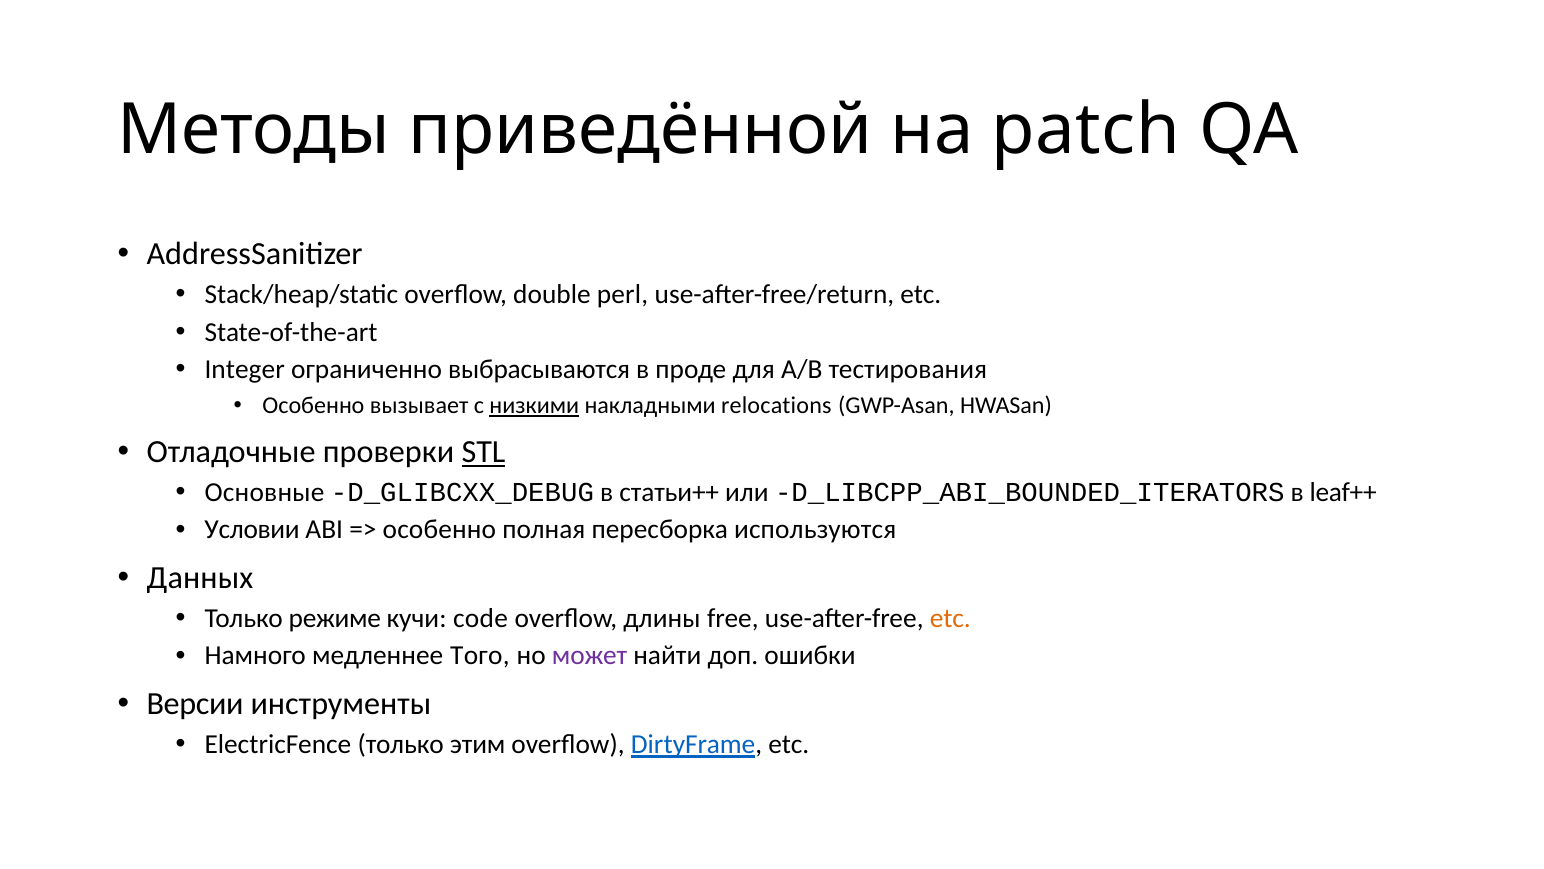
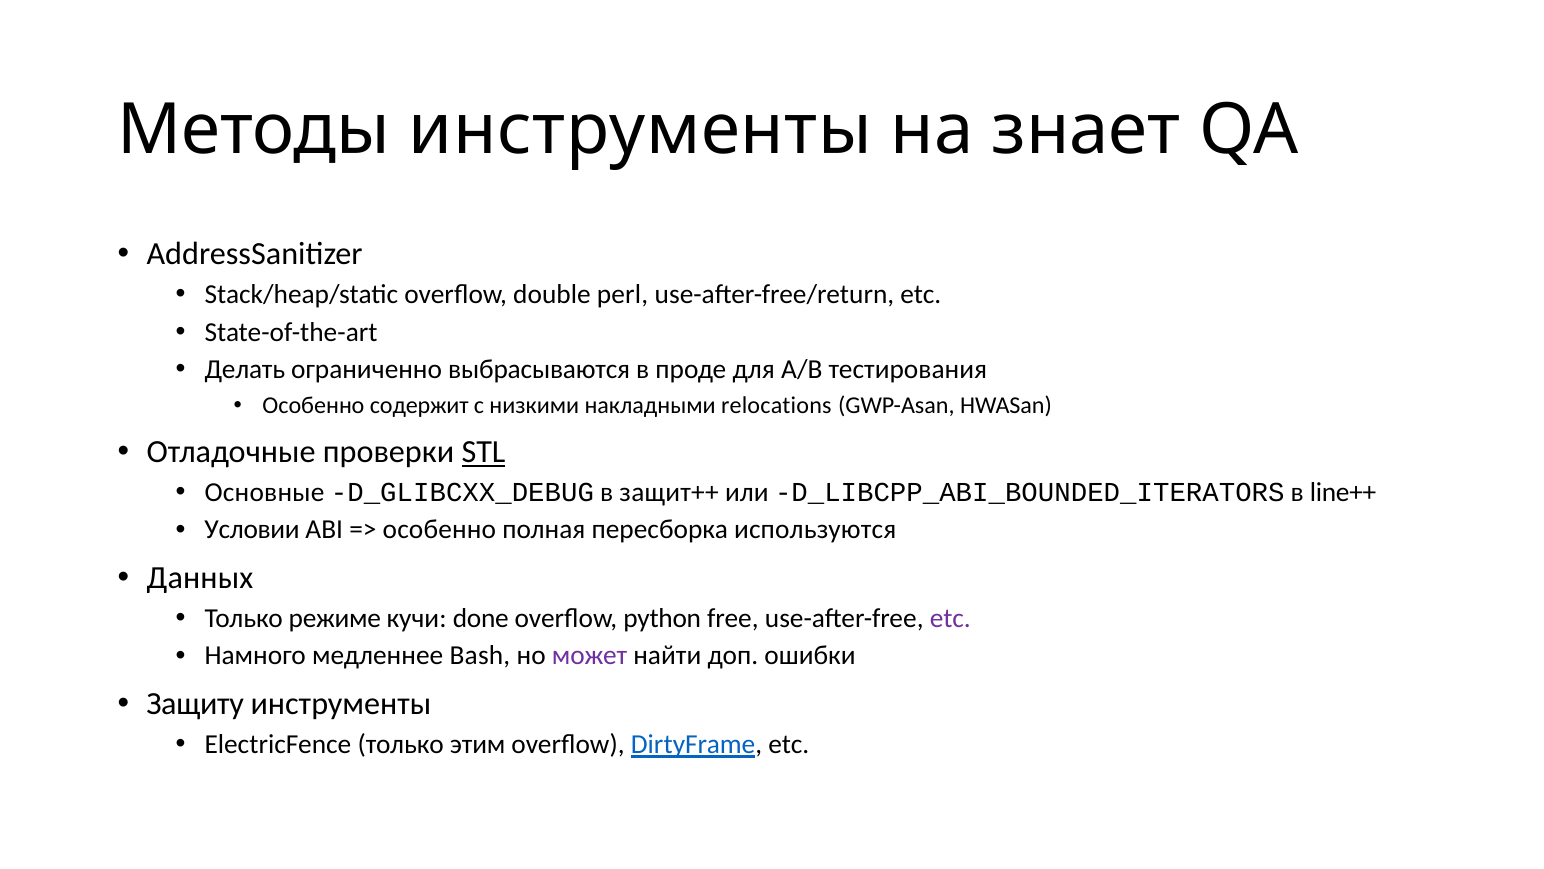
Методы приведённой: приведённой -> инструменты (640, 130)
patch: patch -> знает (1086, 130)
Integer: Integer -> Делать (245, 369)
вызывает: вызывает -> содержит (419, 405)
низкими underline: present -> none (534, 405)
статьи++: статьи++ -> защит++ (669, 492)
leaf++: leaf++ -> line++ (1343, 492)
code: code -> done (481, 618)
длины: длины -> python (662, 618)
etc colour: orange -> purple (950, 618)
Того: Того -> Bash (480, 655)
Версии: Версии -> Защиту (195, 704)
